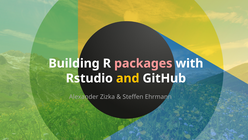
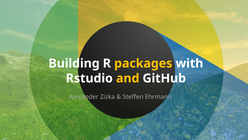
packages colour: pink -> yellow (143, 63)
